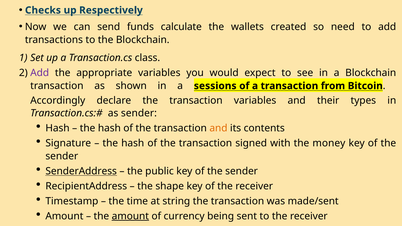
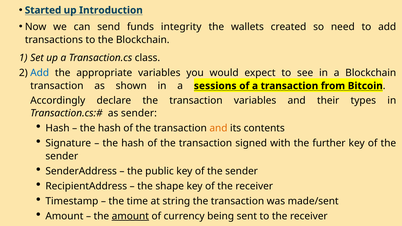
Checks: Checks -> Started (43, 10)
Respectively: Respectively -> Introduction (111, 10)
calculate: calculate -> integrity (181, 27)
Add colour: purple -> blue (40, 73)
money: money -> further (329, 143)
SenderAddress underline: present -> none (81, 171)
